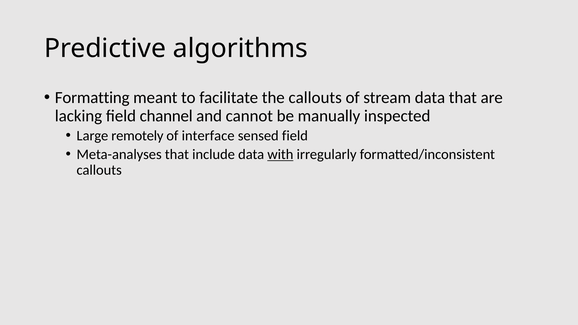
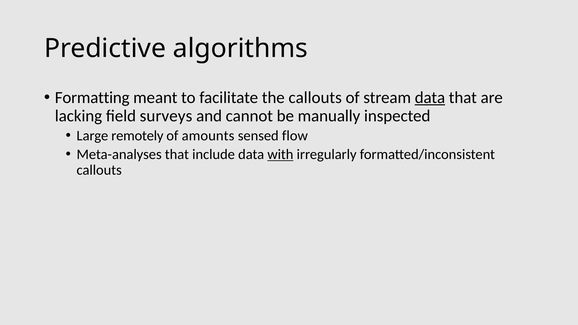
data underline: none -> present (430, 98)
channel: channel -> surveys (166, 116)
interface: interface -> amounts (208, 136)
sensed field: field -> flow (295, 136)
